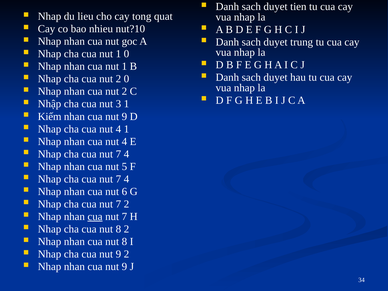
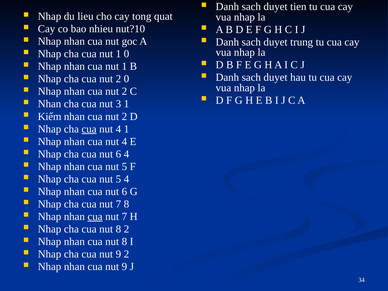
Nhập: Nhập -> Nhan (50, 104)
9: 9 -> 2 (124, 116)
cua underline: none -> present (89, 129)
7: 7 -> 6 (118, 154)
7: 7 -> 5 (118, 179)
7 2: 2 -> 8 (126, 204)
